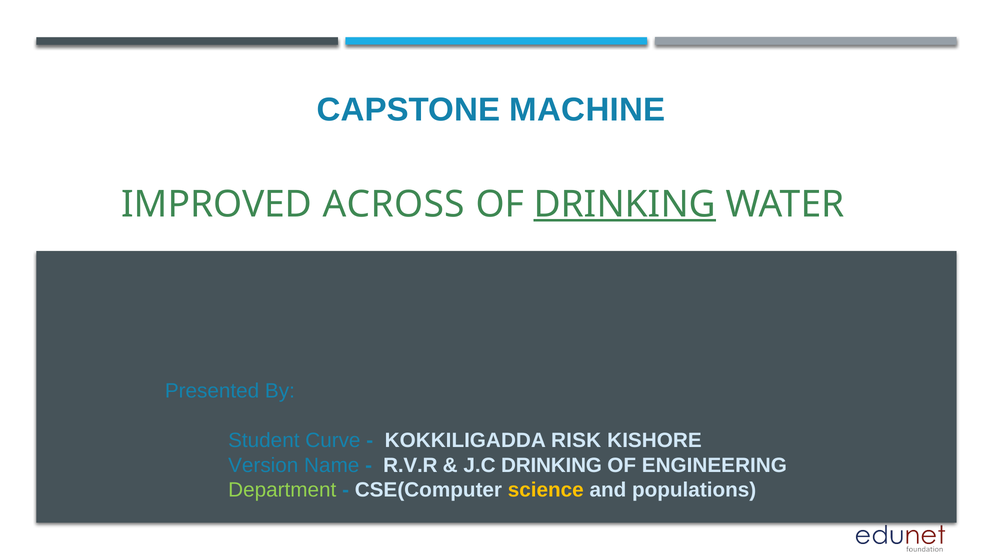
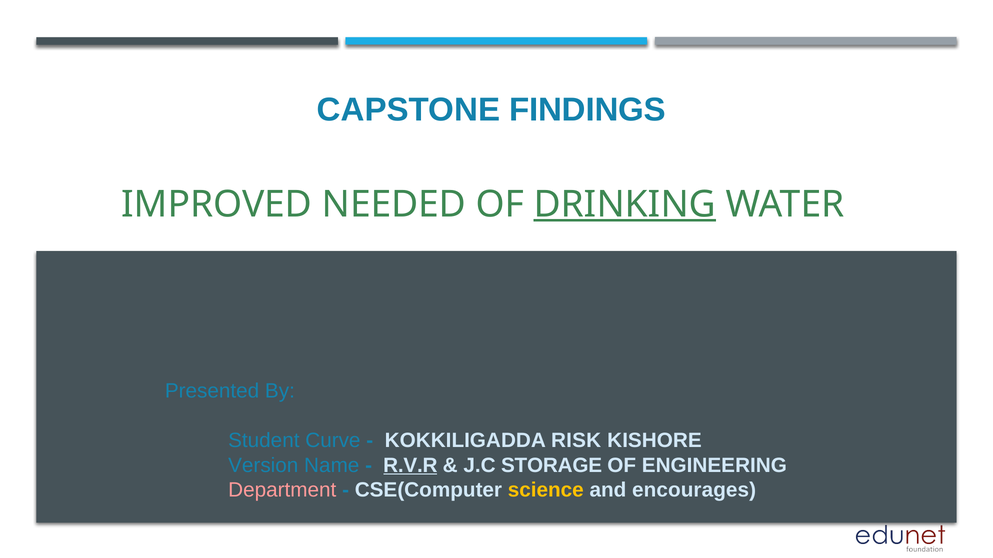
MACHINE: MACHINE -> FINDINGS (588, 110)
ACROSS: ACROSS -> NEEDED (394, 205)
R.V.R underline: none -> present (410, 466)
J.C DRINKING: DRINKING -> STORAGE (552, 466)
Department colour: light green -> pink (282, 490)
populations: populations -> encourages (694, 490)
